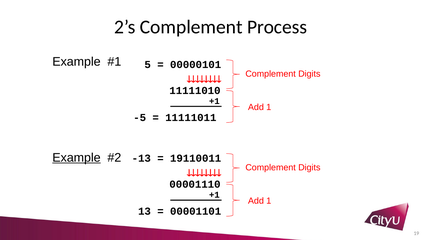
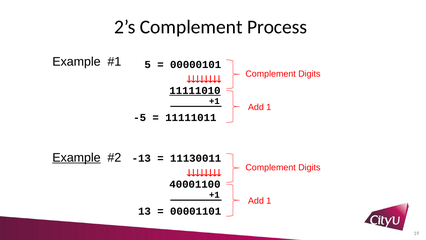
11111010 underline: none -> present (195, 90)
19110011: 19110011 -> 11130011 (196, 158)
00001110: 00001110 -> 40001100 (195, 184)
